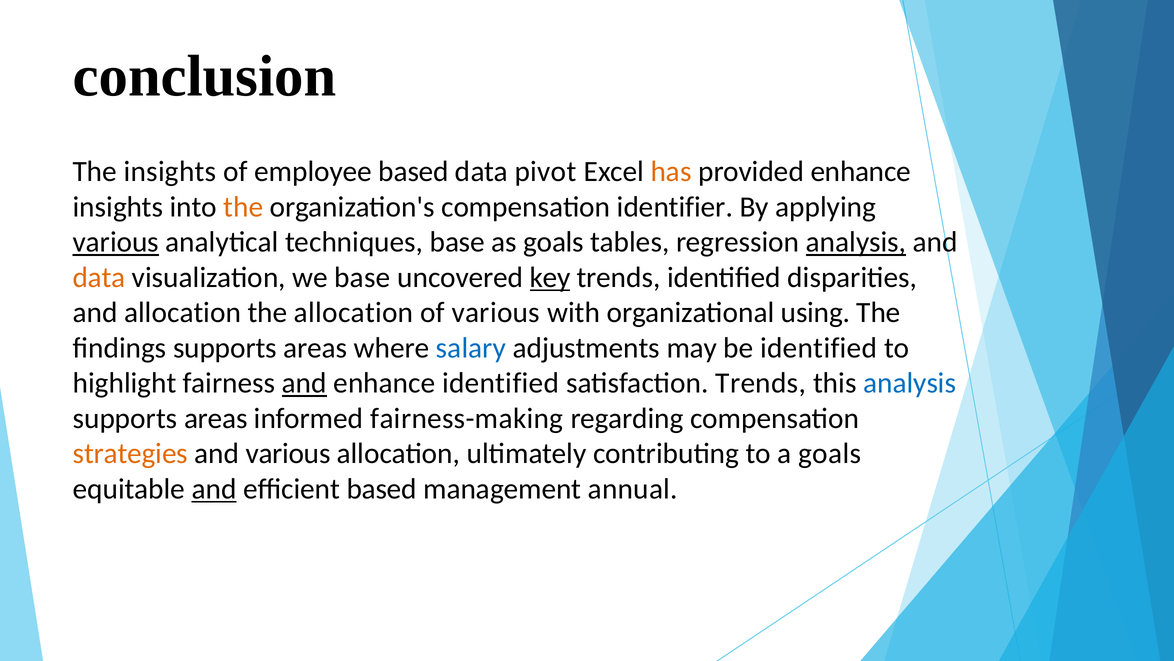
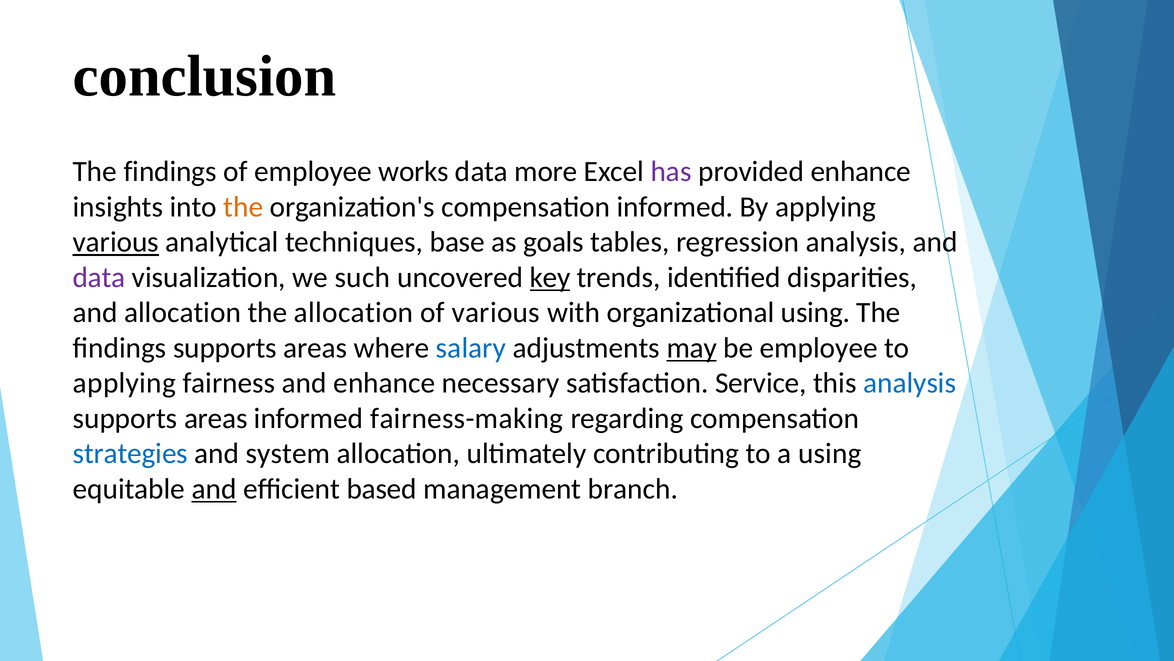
insights: insights -> findings (170, 172)
employee based: based -> works (414, 172)
pivot: pivot -> more (546, 172)
has colour: orange -> purple (671, 172)
compensation identifier: identifier -> informed (675, 207)
analysis underline: present -> none (856, 242)
data colour: orange -> purple (99, 277)
we base: base -> such (362, 277)
may underline: none -> present (692, 348)
be identified: identified -> employee (819, 348)
highlight: highlight -> applying (124, 383)
and underline: present -> none (304, 383)
enhance identified: identified -> necessary (501, 383)
satisfaction Trends: Trends -> Service (761, 383)
strategies colour: orange -> blue (130, 453)
and various: various -> system (288, 453)
a goals: goals -> using (830, 453)
annual: annual -> branch (633, 489)
